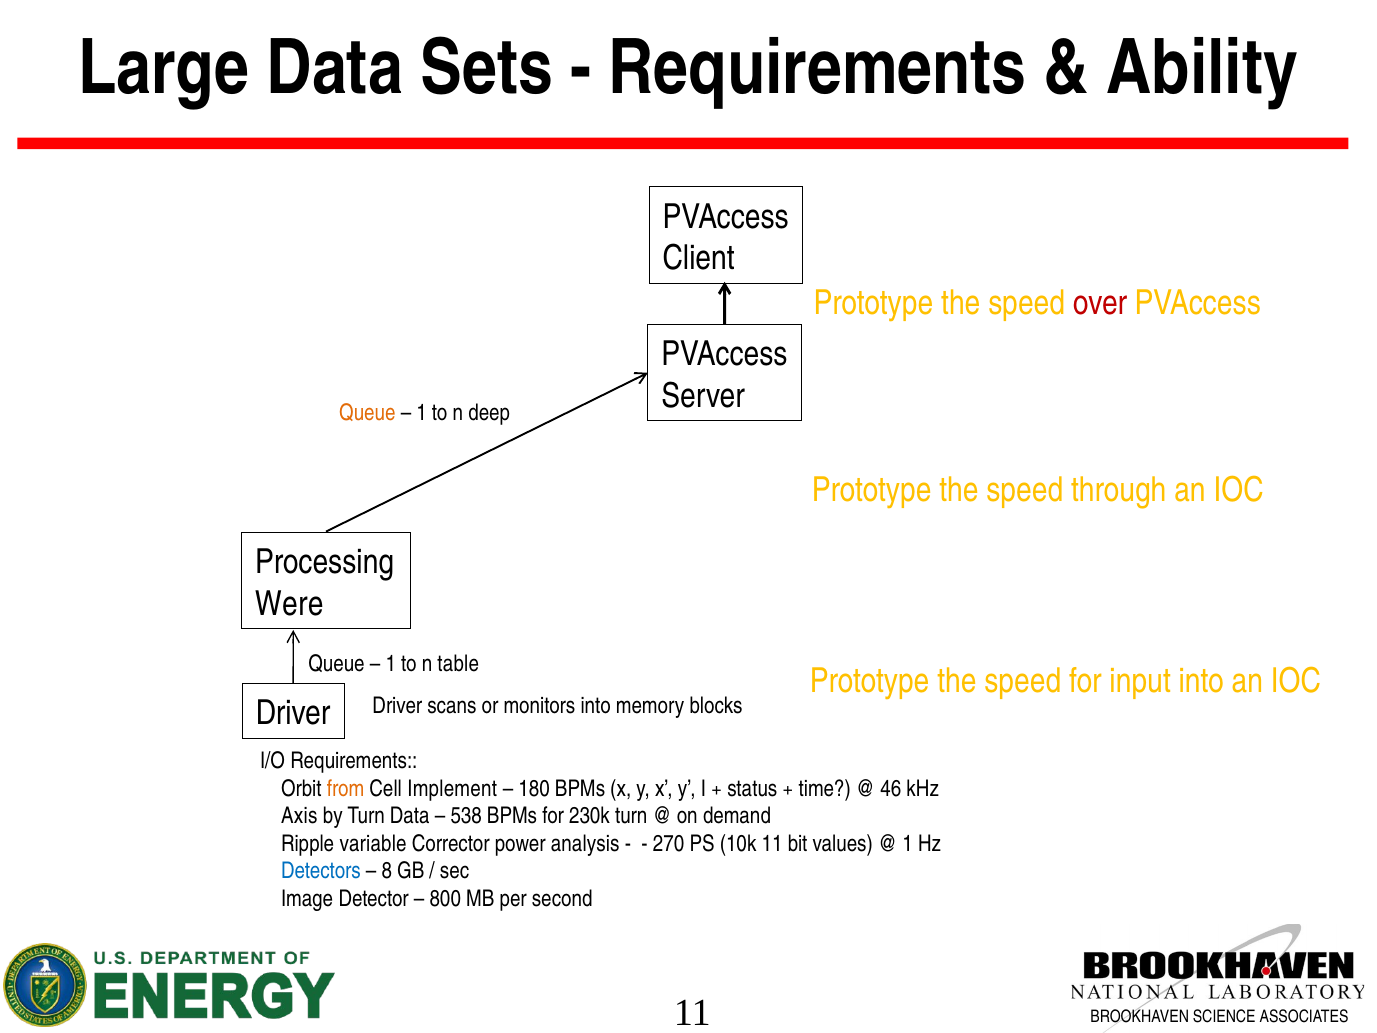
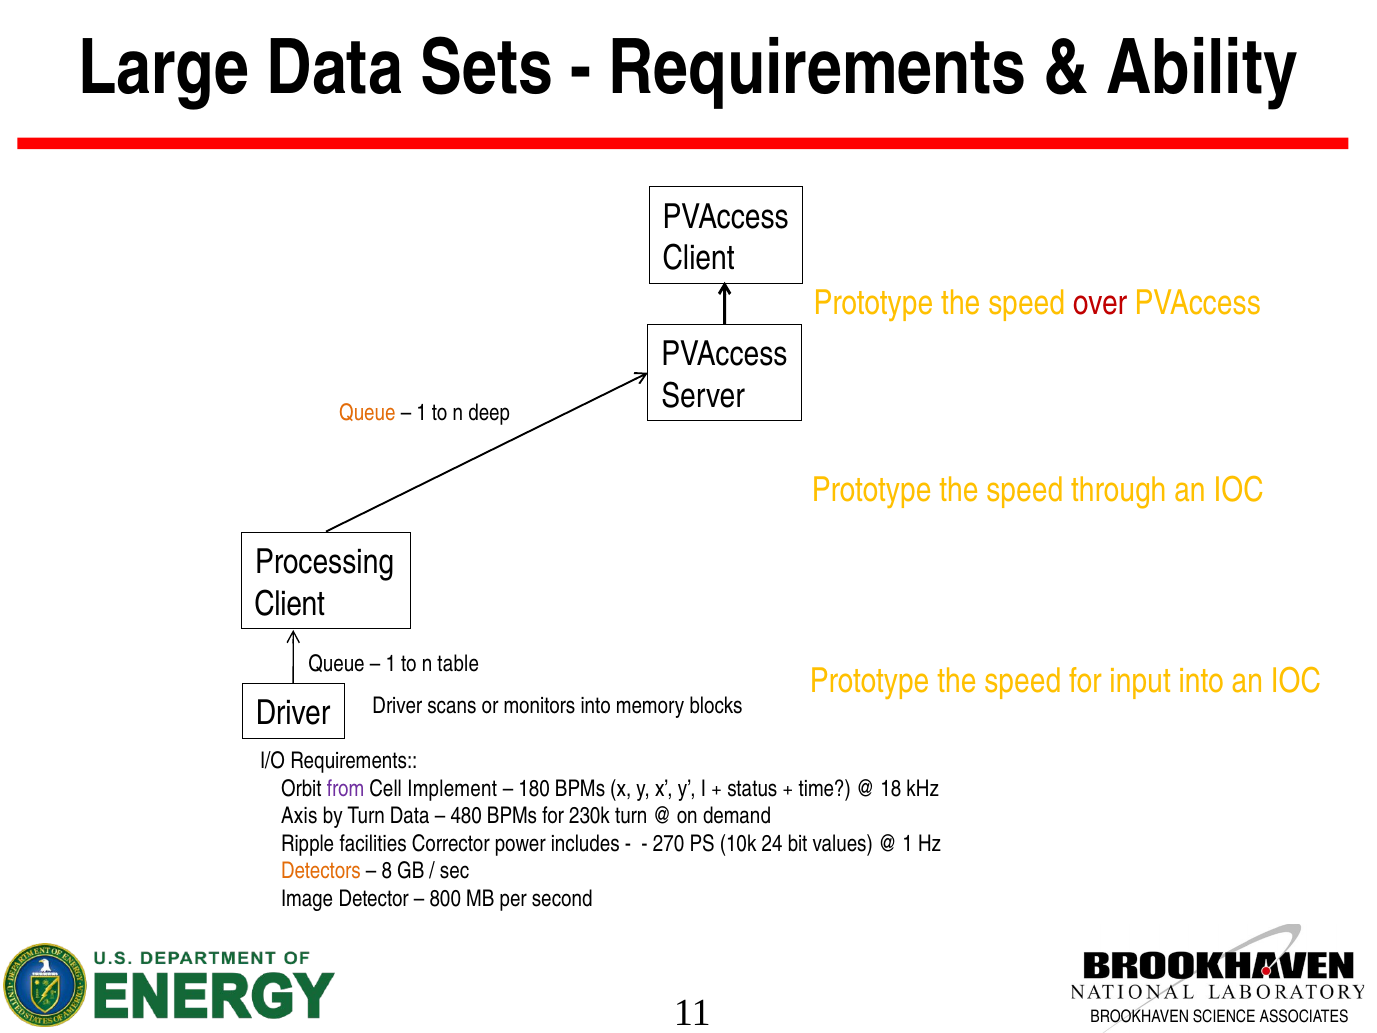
Were: Were -> Client (290, 604)
from colour: orange -> purple (346, 789)
46: 46 -> 18 (891, 789)
538: 538 -> 480 (466, 816)
variable: variable -> facilities (373, 844)
analysis: analysis -> includes (585, 844)
10k 11: 11 -> 24 (772, 844)
Detectors colour: blue -> orange (321, 871)
